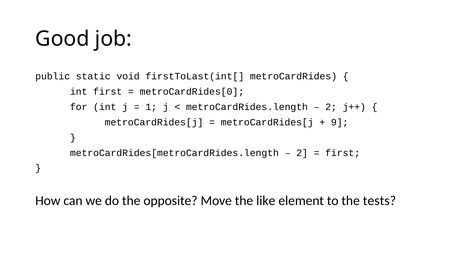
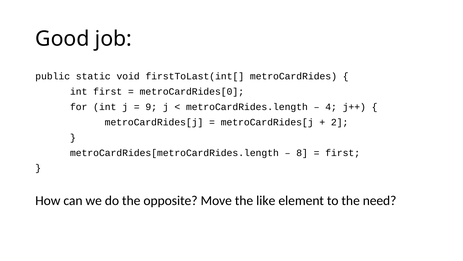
1: 1 -> 9 (151, 107)
2: 2 -> 4 (331, 107)
9: 9 -> 2 (340, 122)
2: 2 -> 8 (302, 153)
tests: tests -> need (380, 200)
